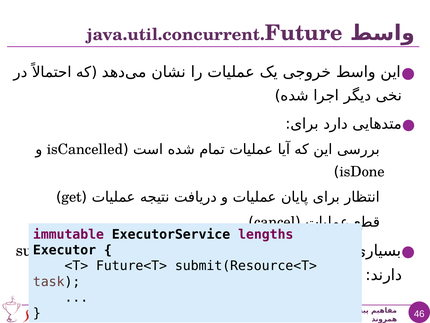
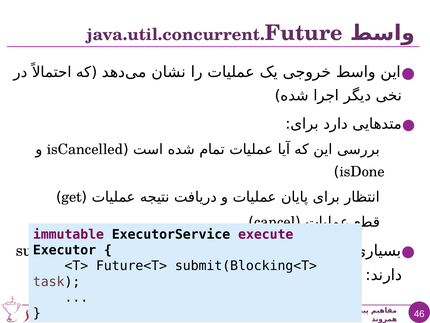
lengths: lengths -> execute (266, 234)
submit(Resource<T>: submit(Resource<T> -> submit(Blocking<T> (246, 266)
